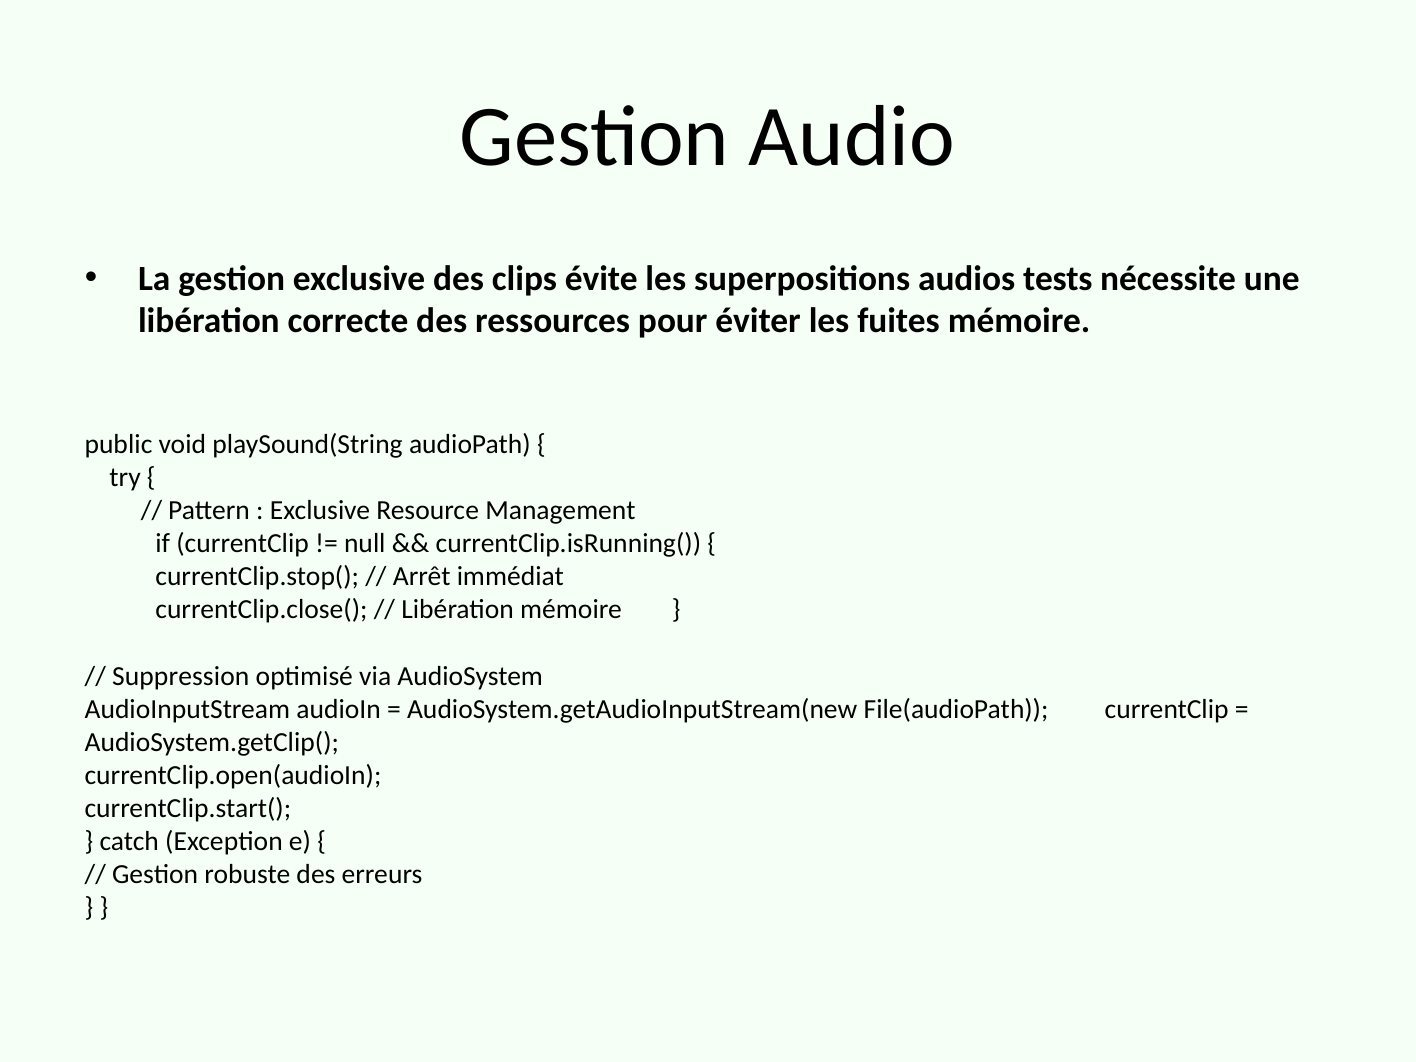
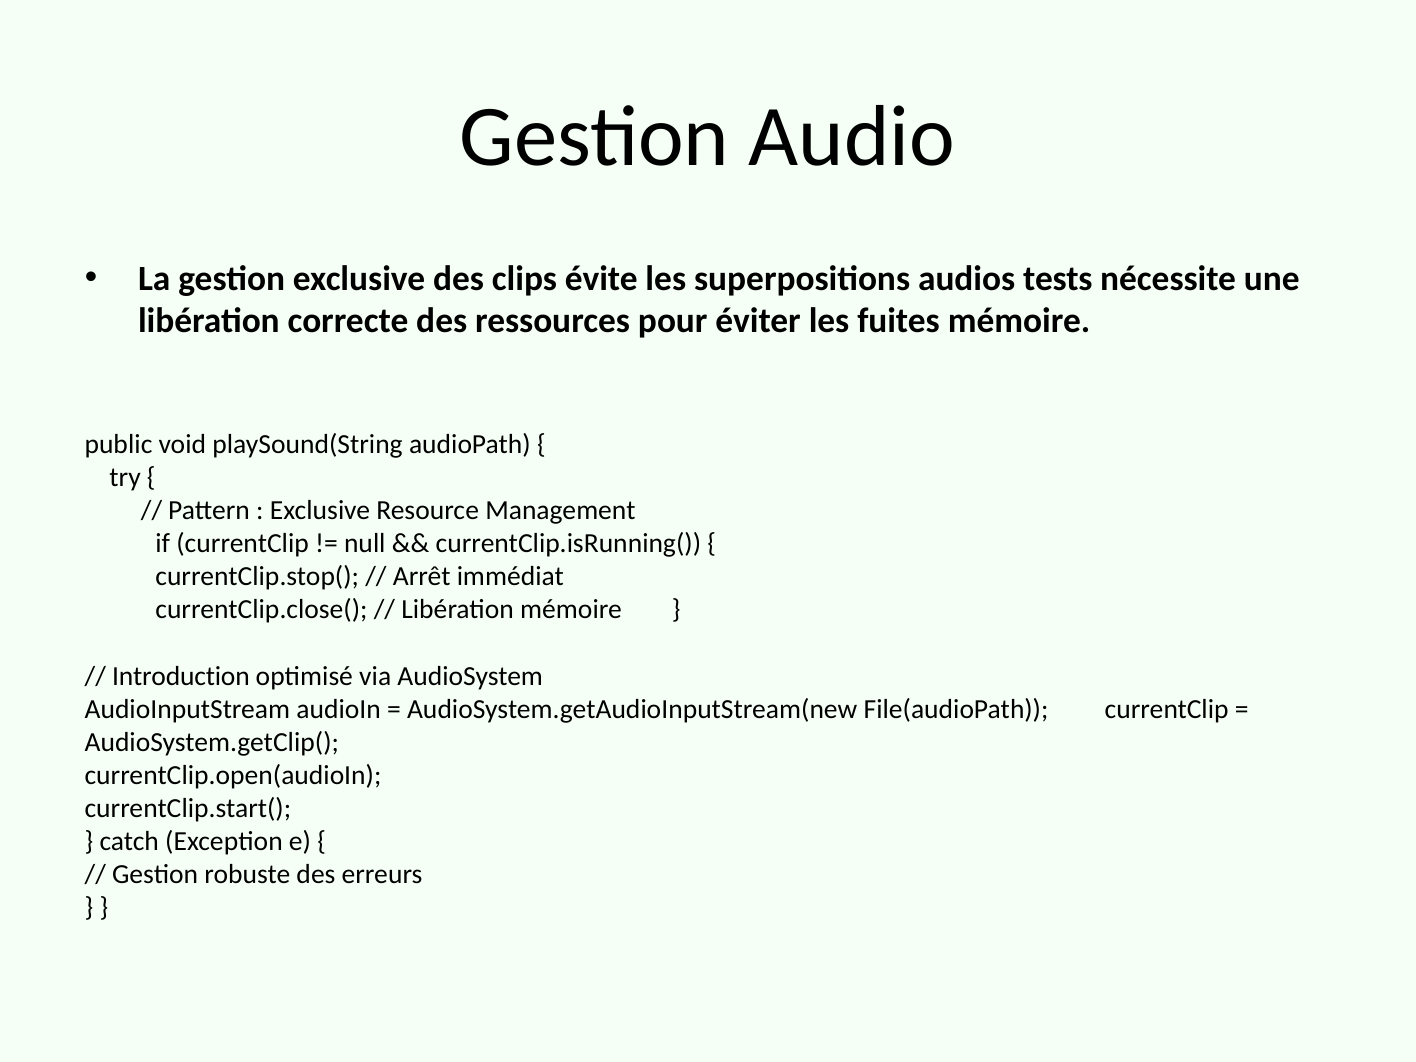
Suppression: Suppression -> Introduction (181, 676)
